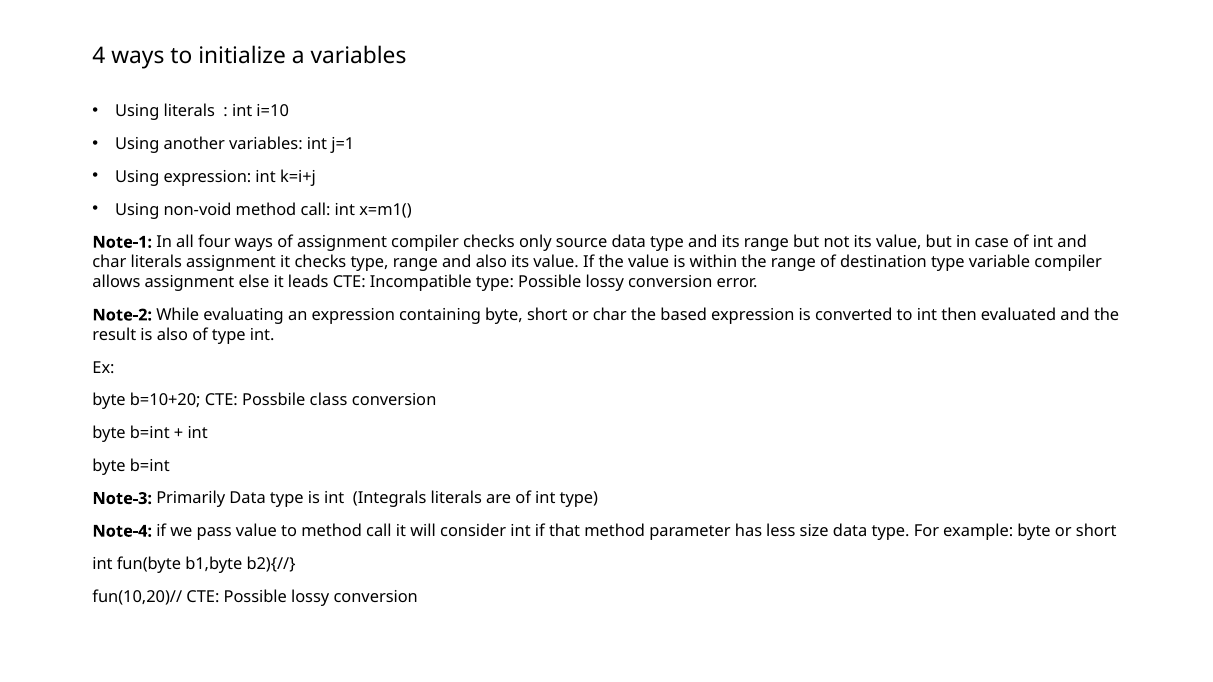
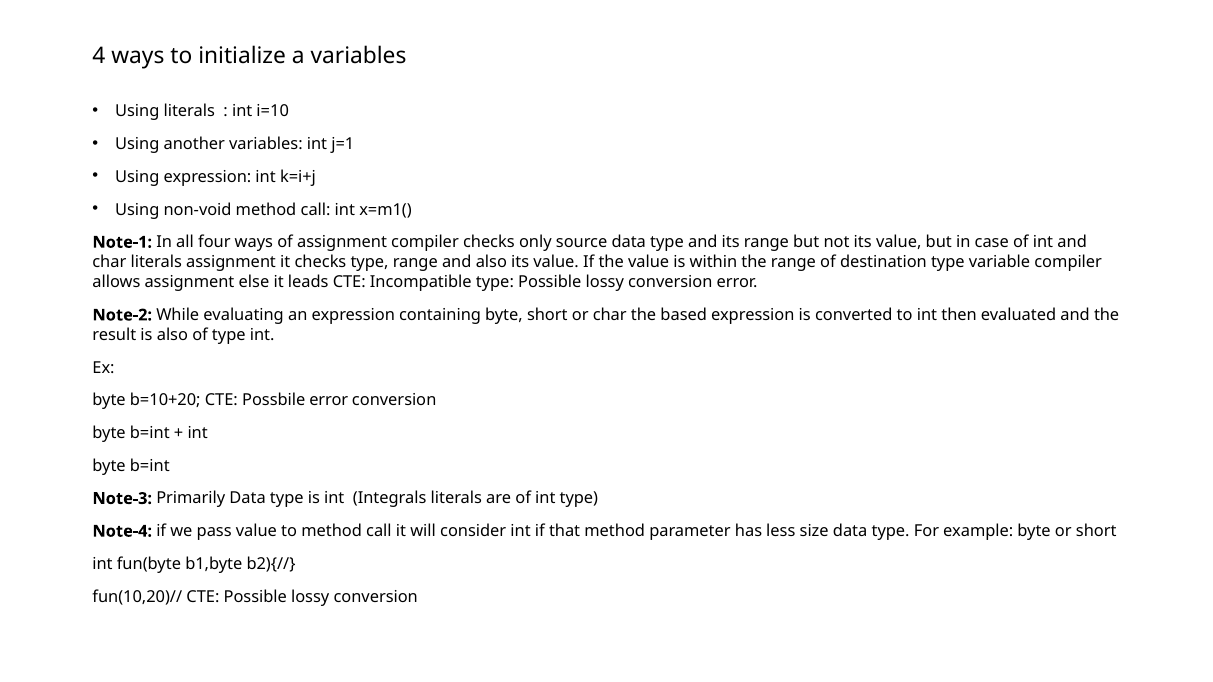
Possbile class: class -> error (329, 401)
